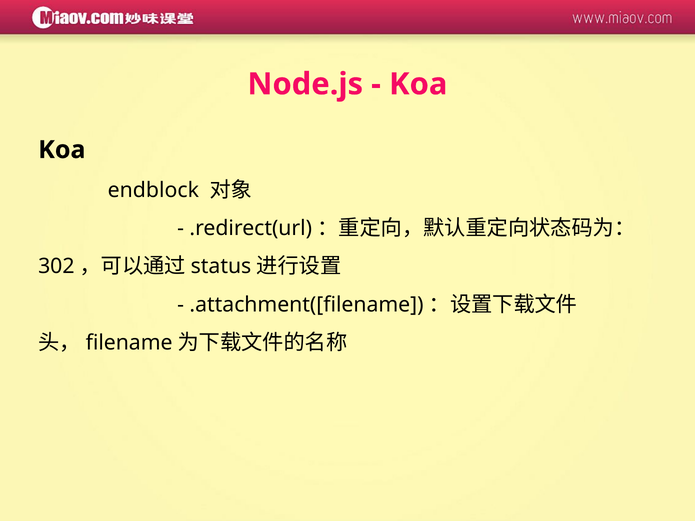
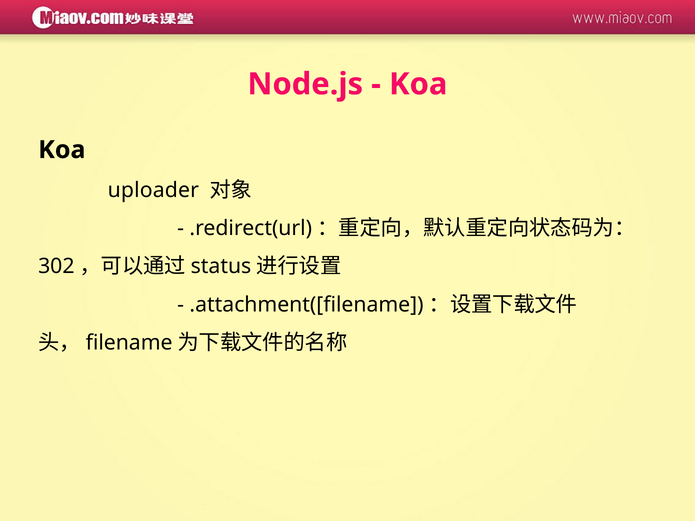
endblock: endblock -> uploader (153, 190)
